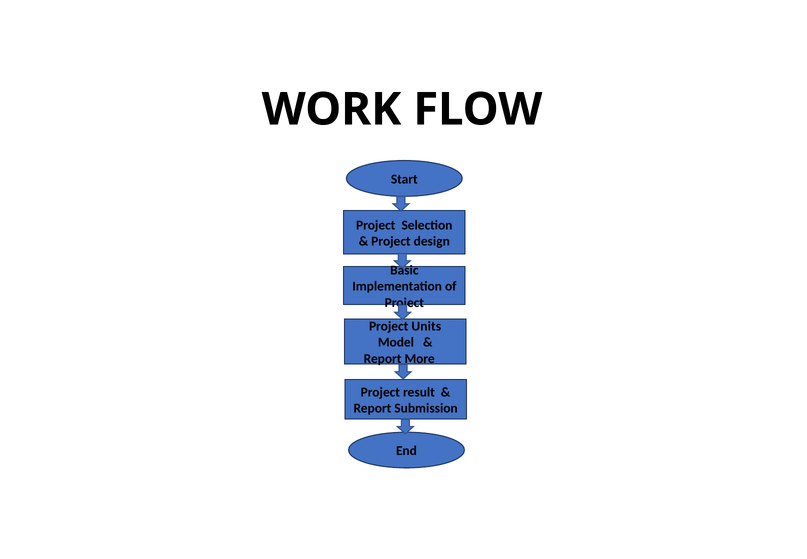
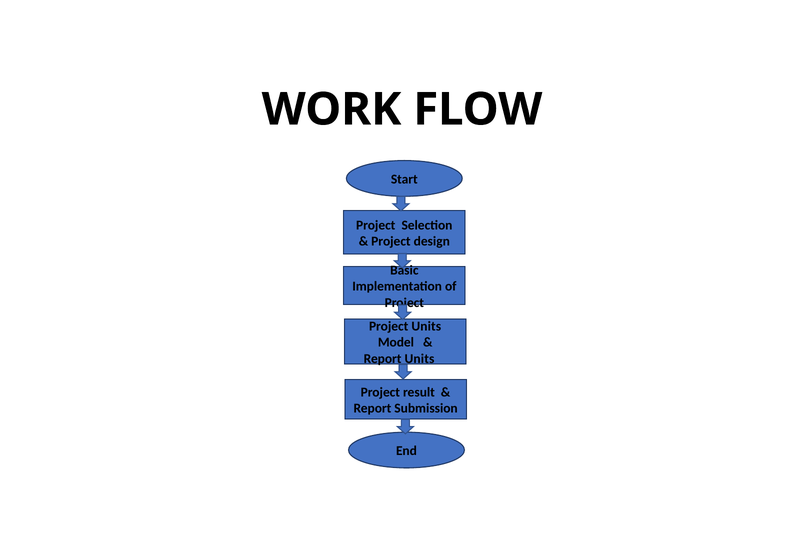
Report More: More -> Units (419, 359)
